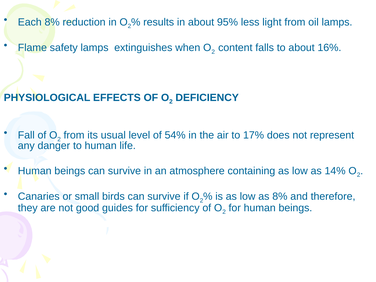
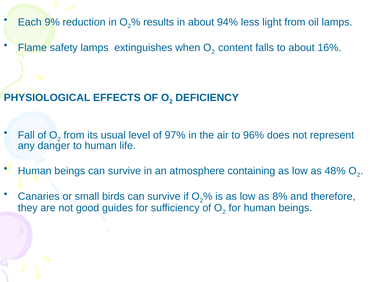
Each 8%: 8% -> 9% (52, 22)
95%: 95% -> 94% (228, 22)
54%: 54% -> 97% (175, 135)
17%: 17% -> 96% (254, 135)
14%: 14% -> 48% (335, 171)
